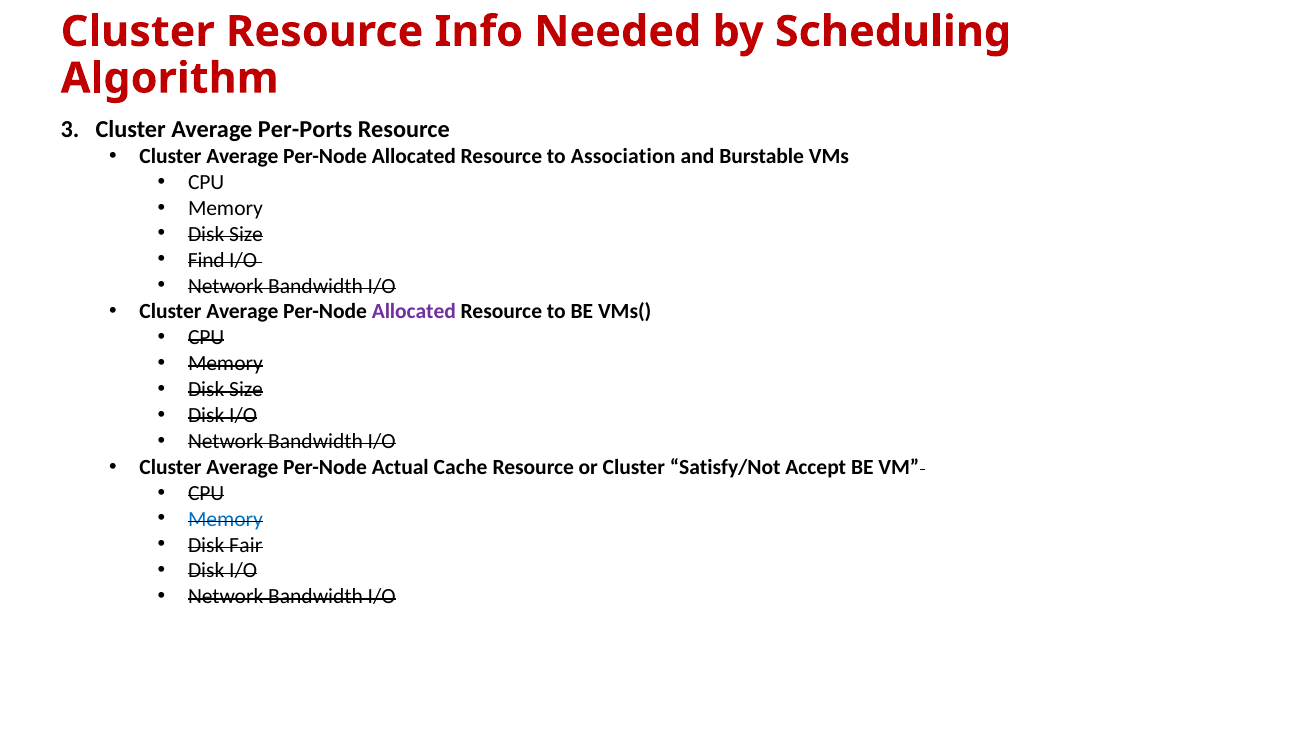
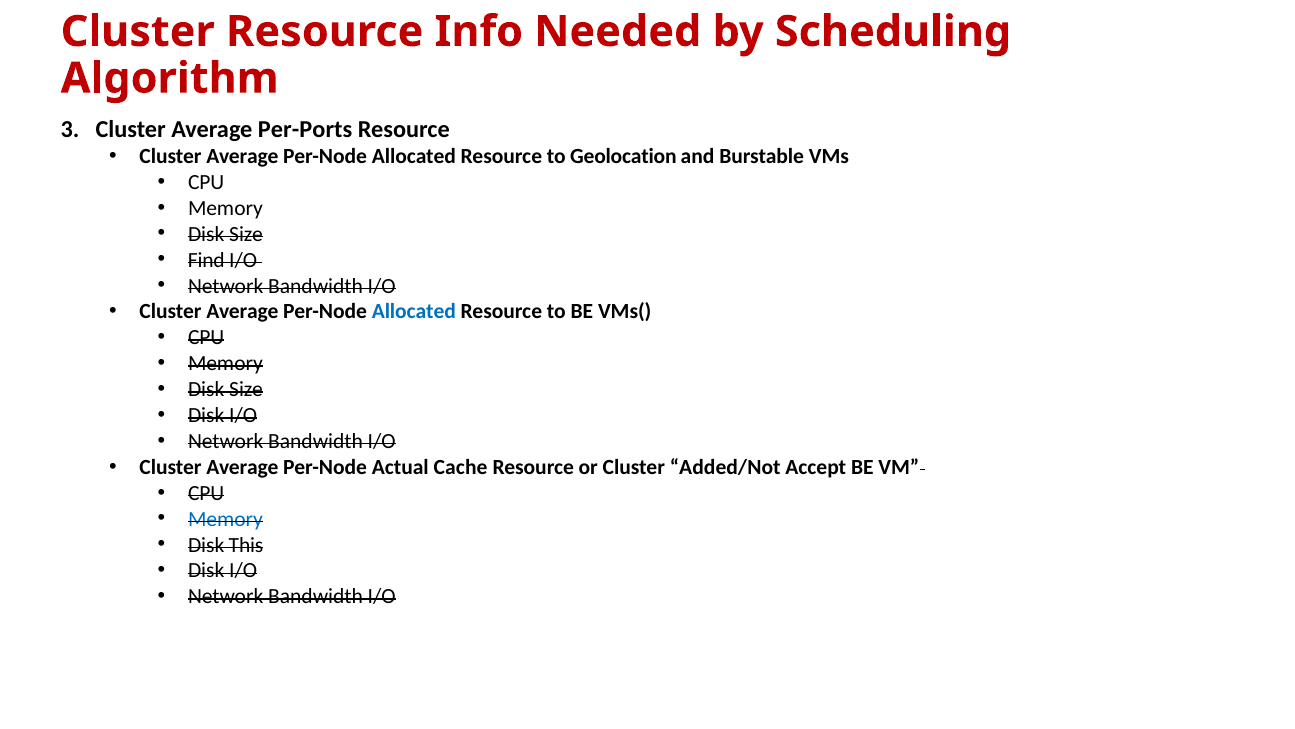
Association: Association -> Geolocation (623, 156)
Allocated colour: purple -> blue (414, 312)
Satisfy/Not: Satisfy/Not -> Added/Not (725, 467)
Fair: Fair -> This (246, 545)
